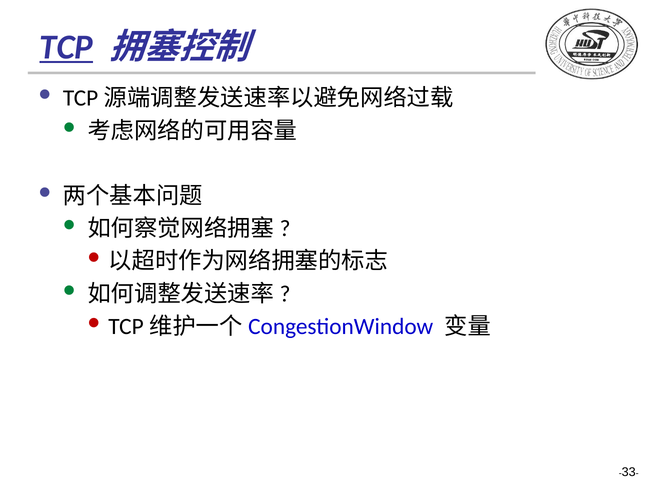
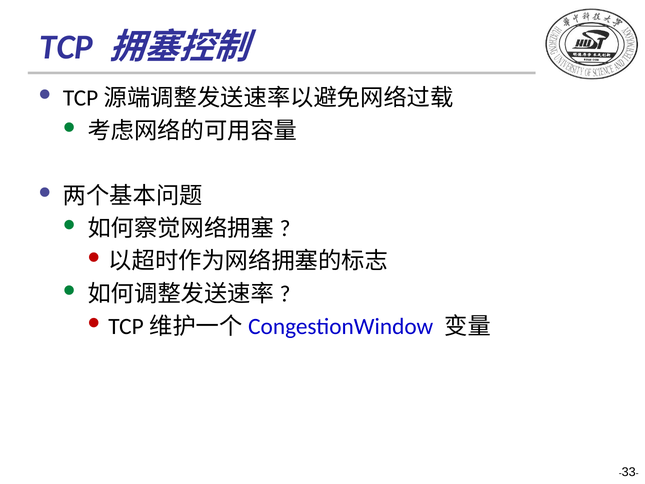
TCP underline: present -> none (66, 47)
